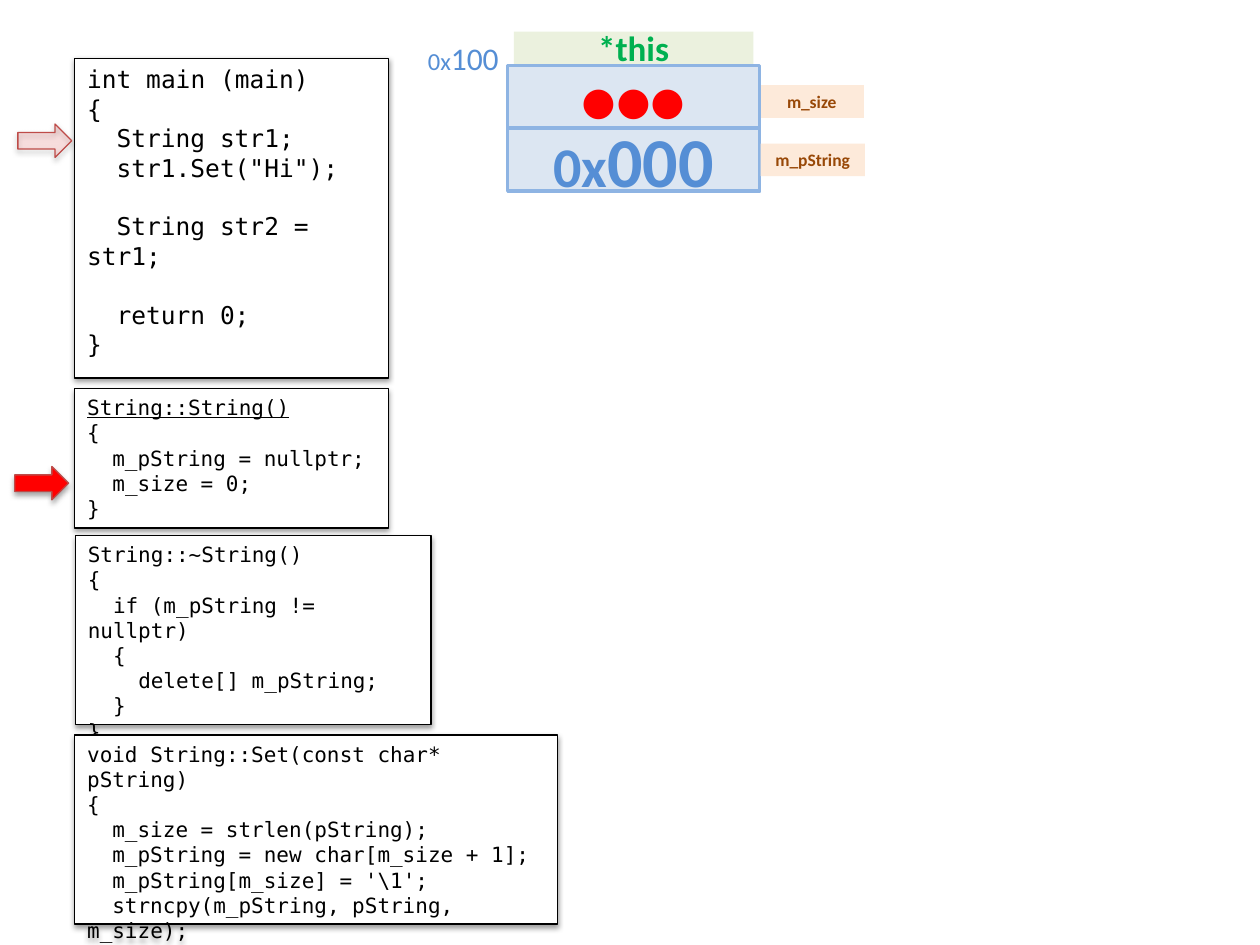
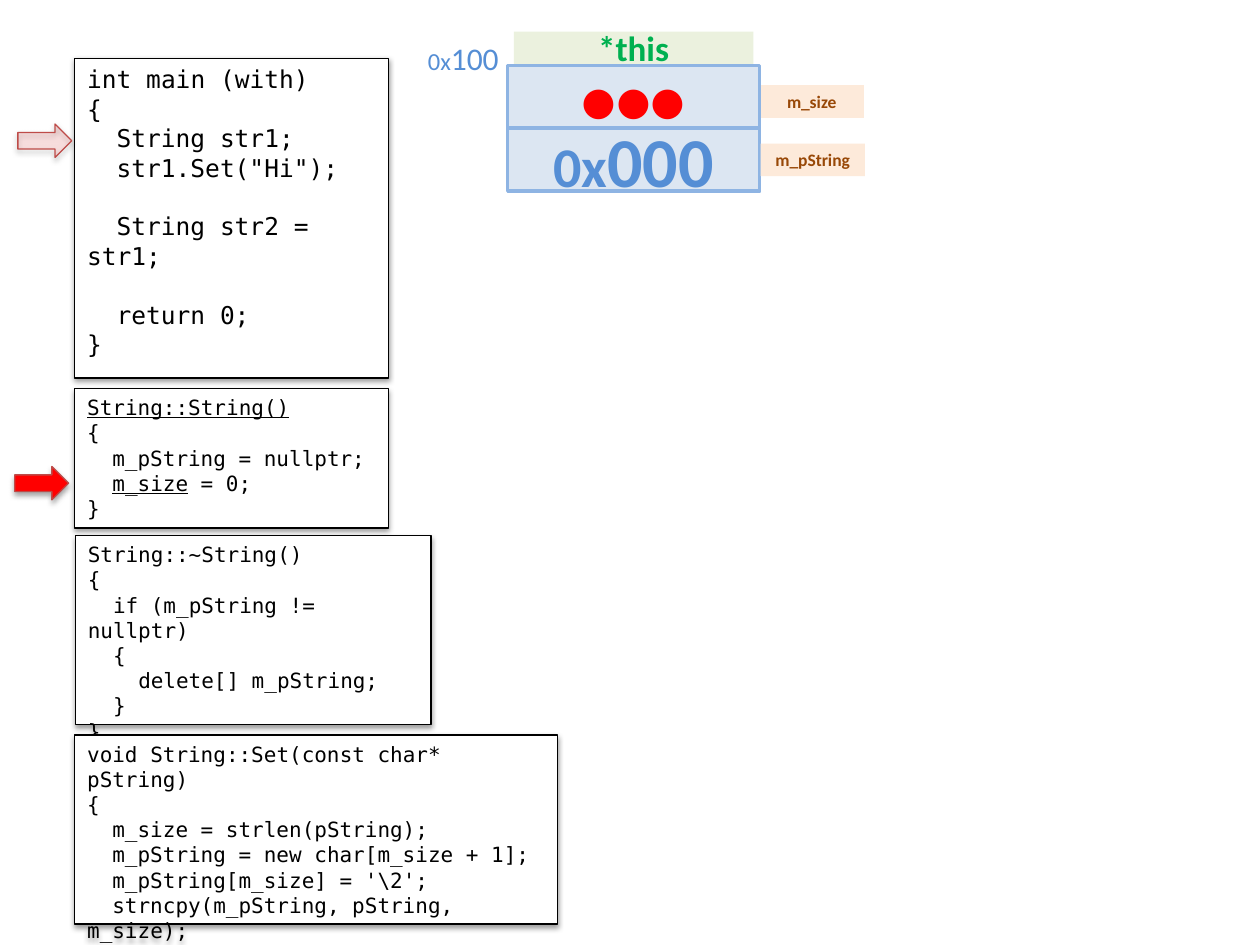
main main: main -> with (264, 81)
m_size underline: none -> present (150, 484)
\1: \1 -> \2 (396, 881)
